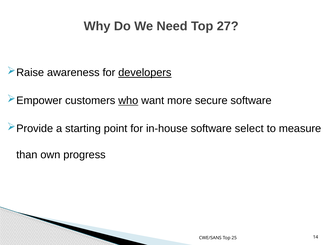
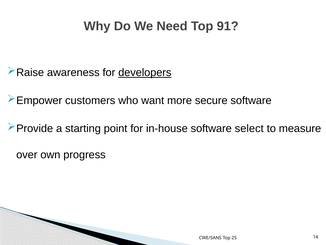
27: 27 -> 91 (228, 26)
who underline: present -> none (128, 100)
than: than -> over (27, 154)
